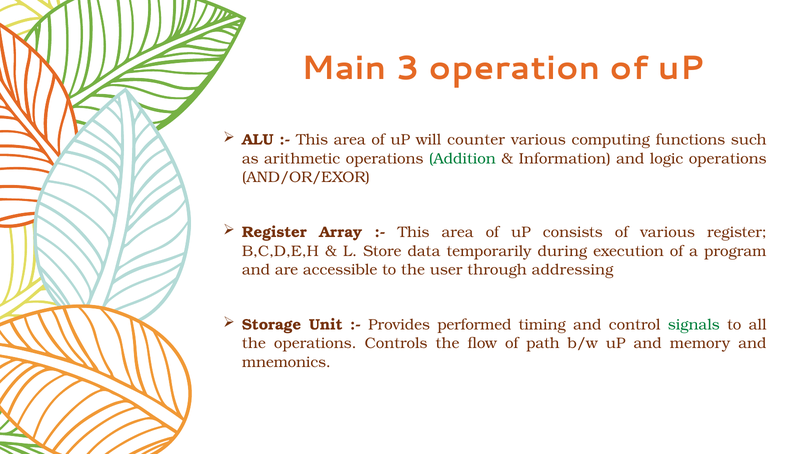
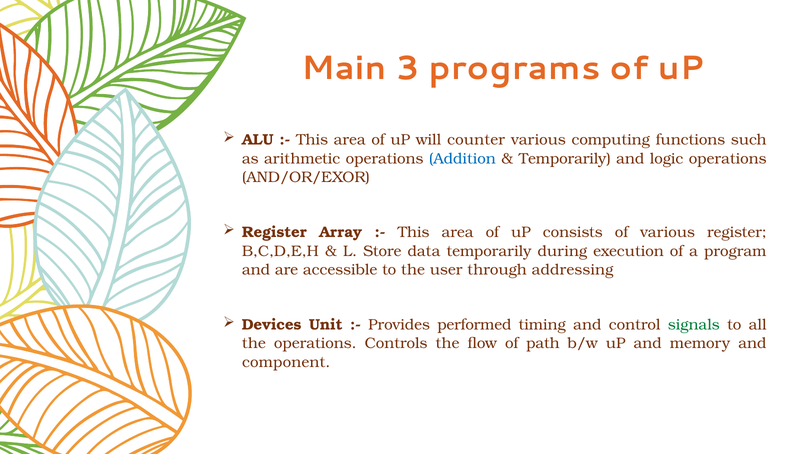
operation: operation -> programs (515, 68)
Addition colour: green -> blue (462, 159)
Information: Information -> Temporarily (565, 159)
Storage: Storage -> Devices (272, 325)
mnemonics: mnemonics -> component (286, 362)
